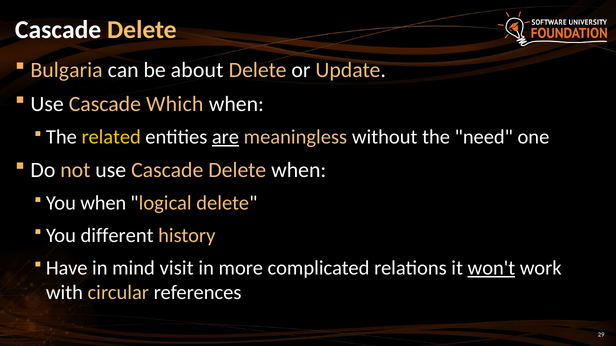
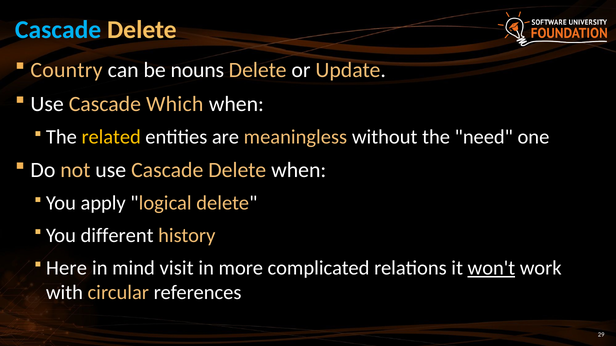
Cascade colour: white -> light blue (58, 30)
Bulgaria: Bulgaria -> Country (66, 70)
about: about -> nouns (197, 70)
are underline: present -> none (225, 137)
You when: when -> apply (103, 204)
Have: Have -> Here (67, 268)
